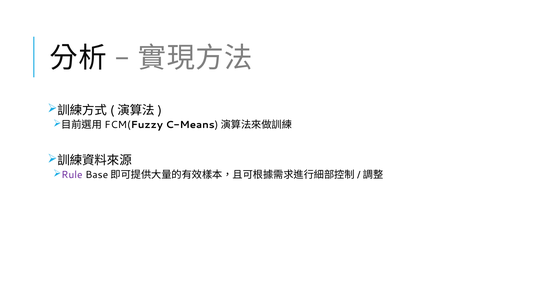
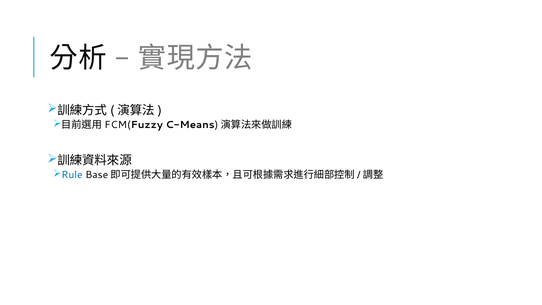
Rule colour: purple -> blue (72, 175)
